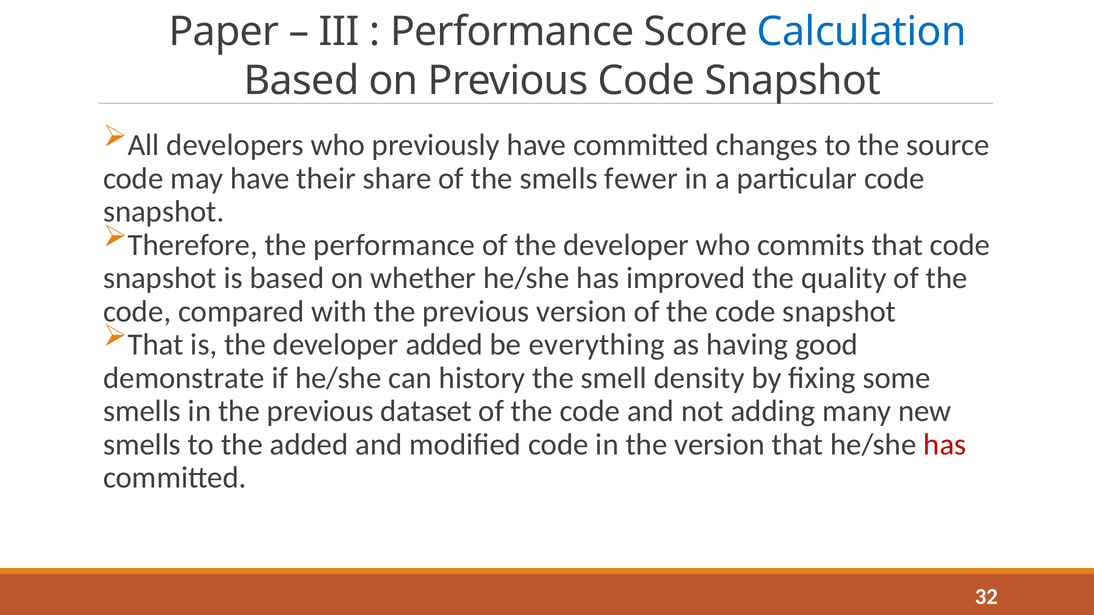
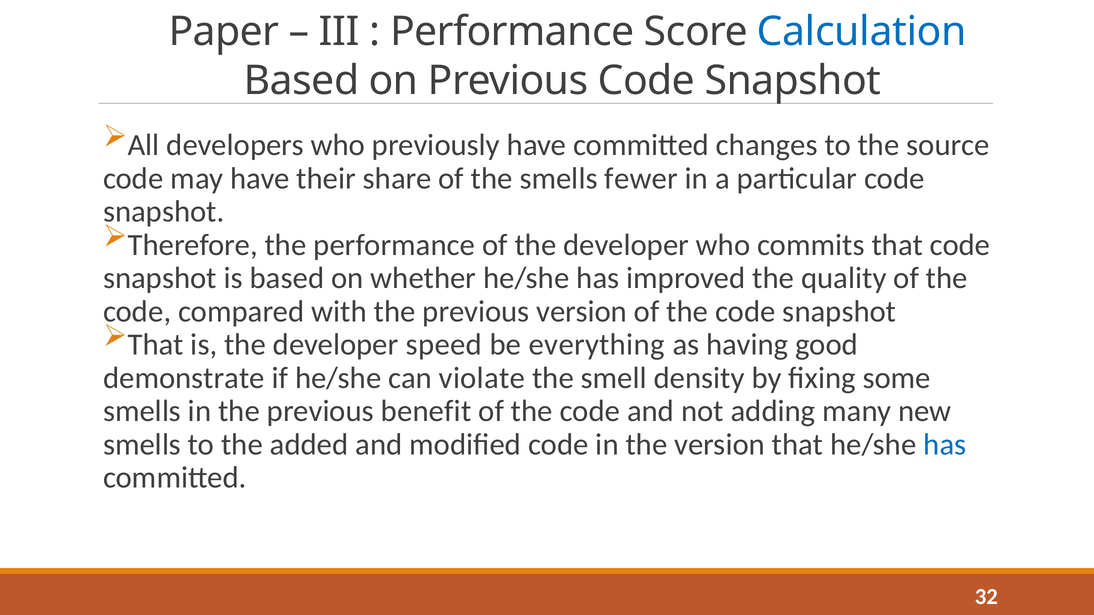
developer added: added -> speed (444, 345)
history: history -> violate (482, 378)
dataset: dataset -> benefit (426, 412)
has colour: red -> blue (945, 445)
